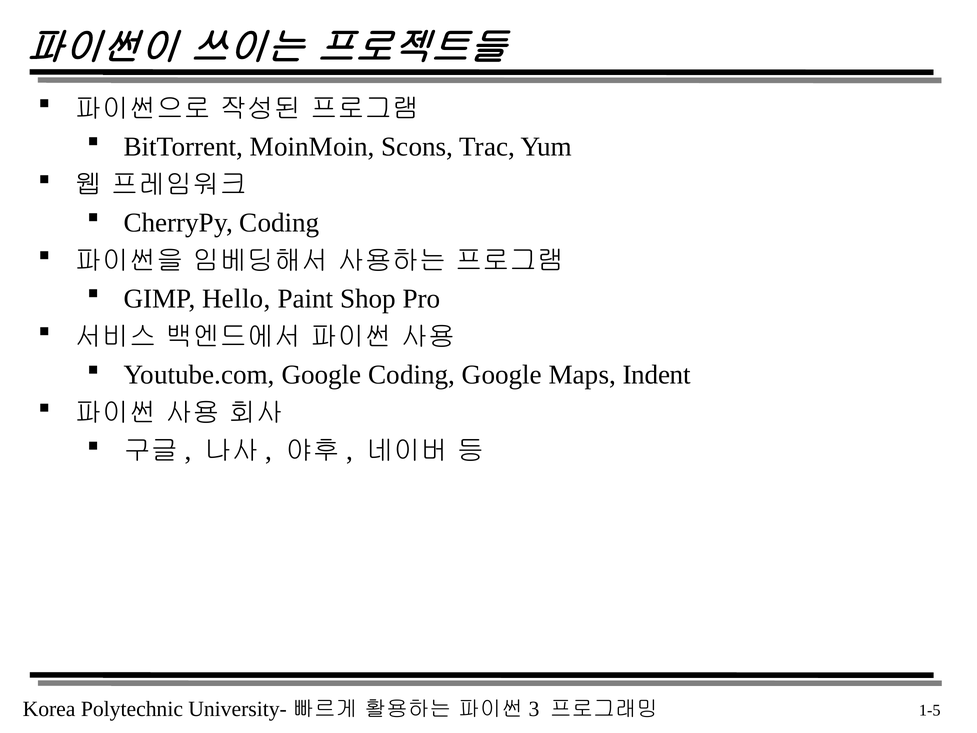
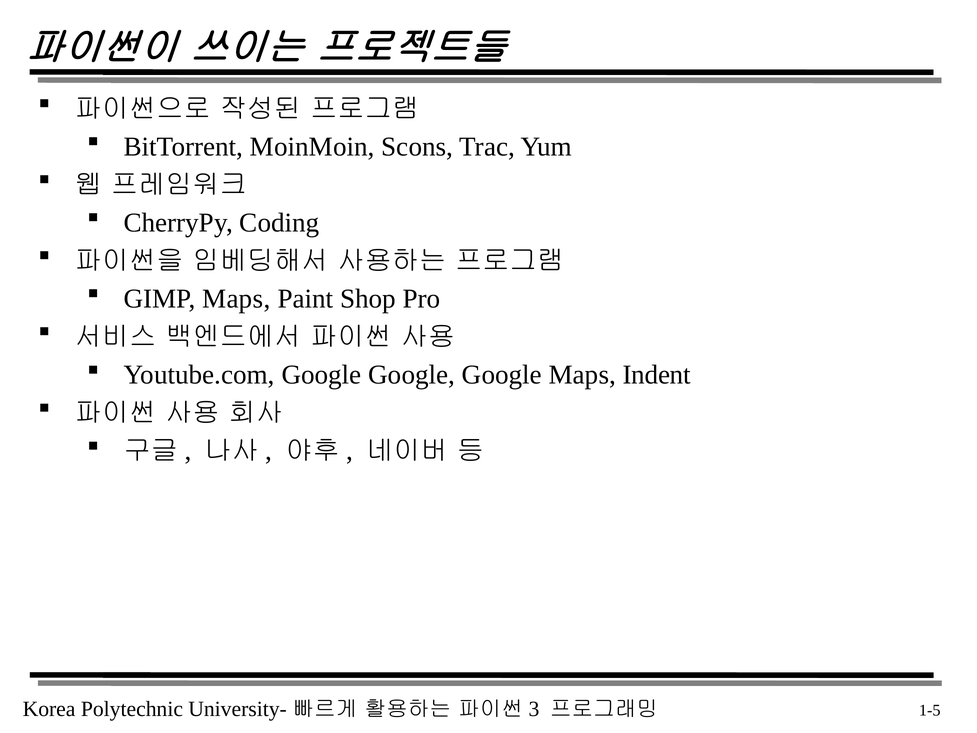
GIMP Hello: Hello -> Maps (236, 299)
Youtube.com Google Coding: Coding -> Google (412, 375)
